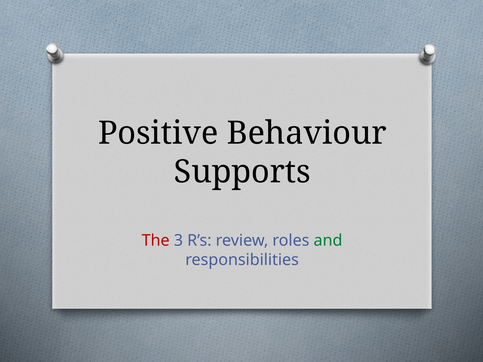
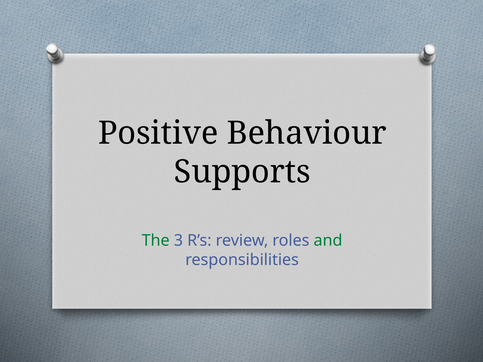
The colour: red -> green (156, 241)
